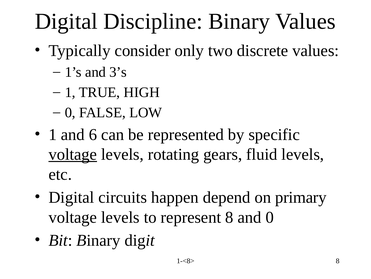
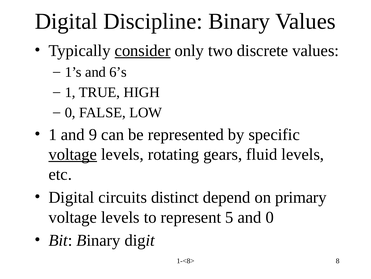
consider underline: none -> present (143, 51)
3’s: 3’s -> 6’s (118, 72)
6: 6 -> 9 (93, 134)
happen: happen -> distinct (175, 197)
represent 8: 8 -> 5 (229, 217)
